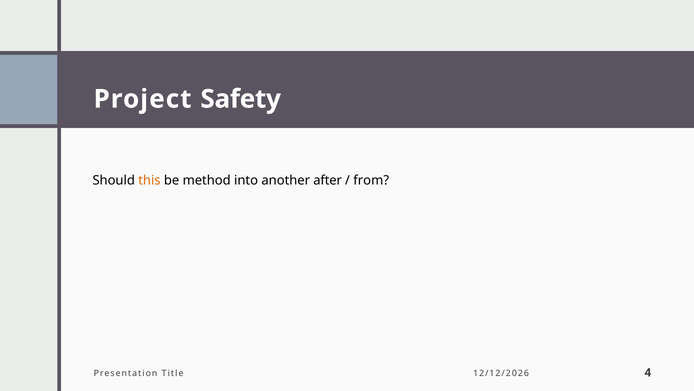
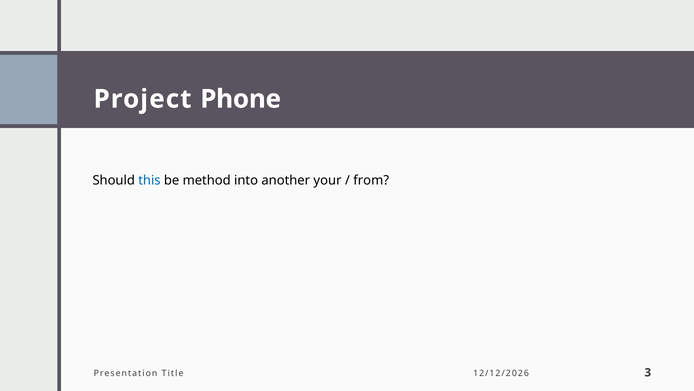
Safety: Safety -> Phone (241, 99)
this colour: orange -> blue (149, 180)
after: after -> your (327, 180)
4: 4 -> 3 (648, 372)
